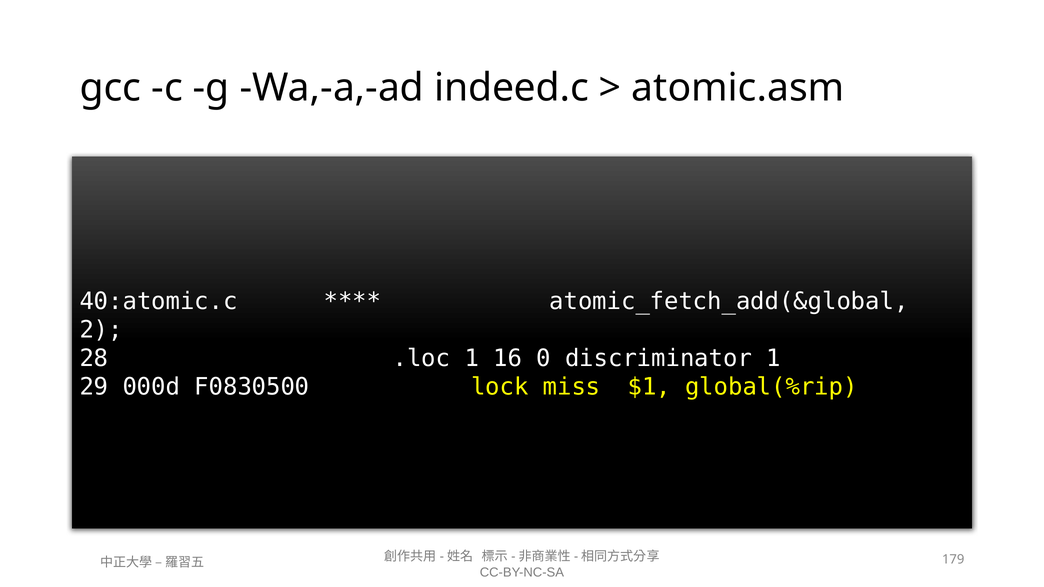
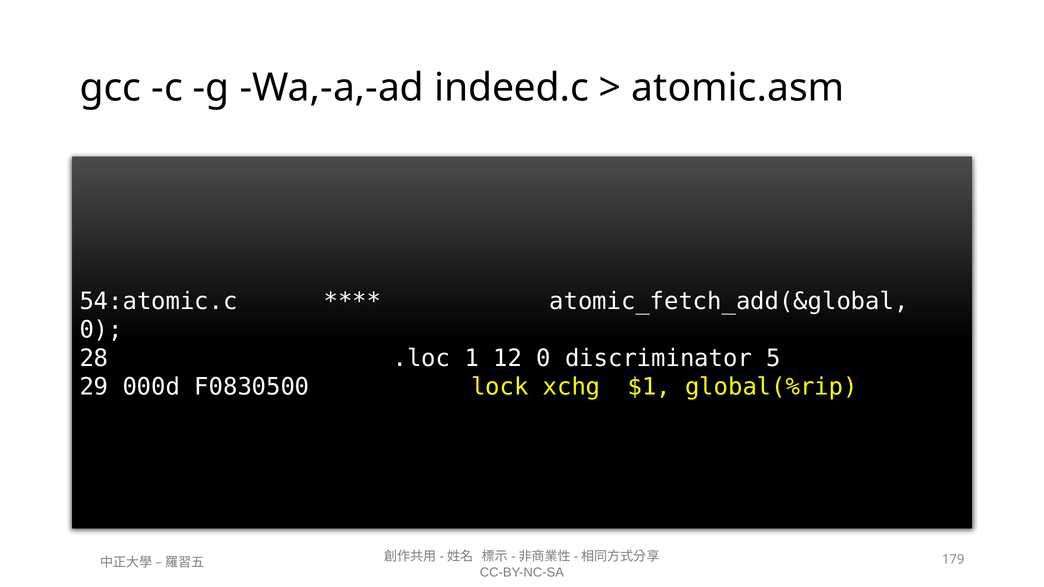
40:atomic.c: 40:atomic.c -> 54:atomic.c (159, 301)
2: 2 -> 0 (101, 330)
16: 16 -> 12 (508, 359)
discriminator 1: 1 -> 5 (773, 359)
miss: miss -> xchg (572, 387)
